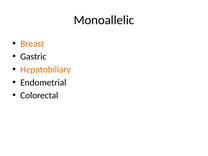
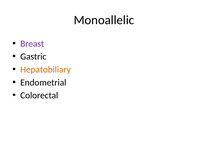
Breast colour: orange -> purple (32, 44)
